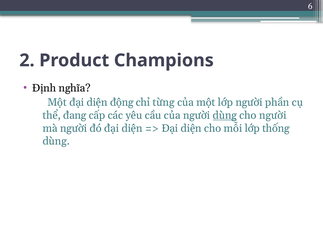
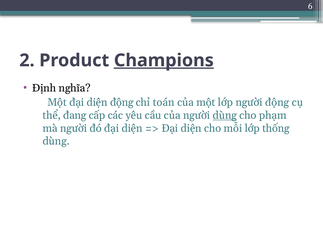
Champions underline: none -> present (164, 60)
từng: từng -> toán (164, 103)
người phần: phần -> động (277, 103)
cho người: người -> phạm (273, 115)
